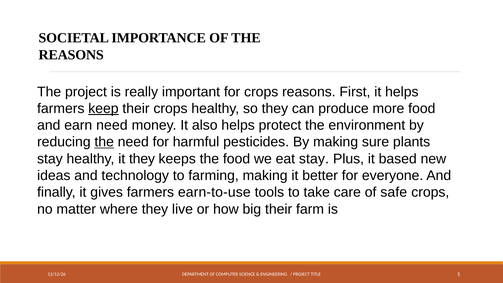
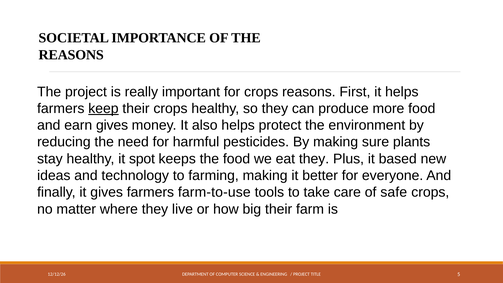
earn need: need -> gives (112, 125)
the underline: present -> none (104, 142)
it they: they -> spot (142, 159)
eat stay: stay -> they (314, 159)
earn-to-use: earn-to-use -> farm-to-use (214, 192)
